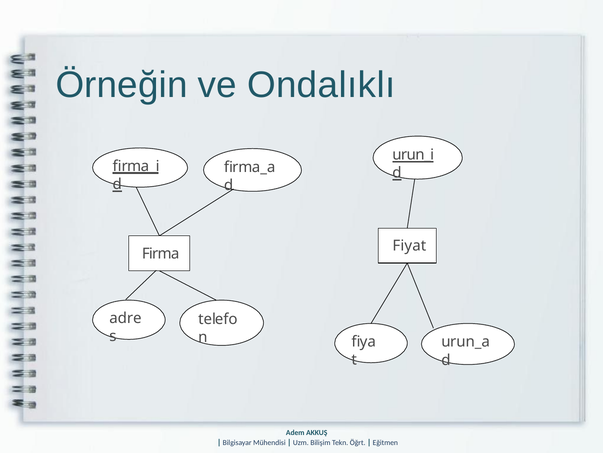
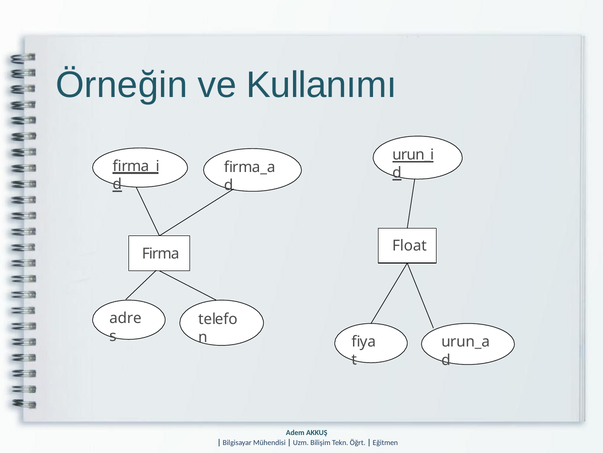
Ondalıklı: Ondalıklı -> Kullanımı (322, 85)
Fiyat: Fiyat -> Float (409, 246)
